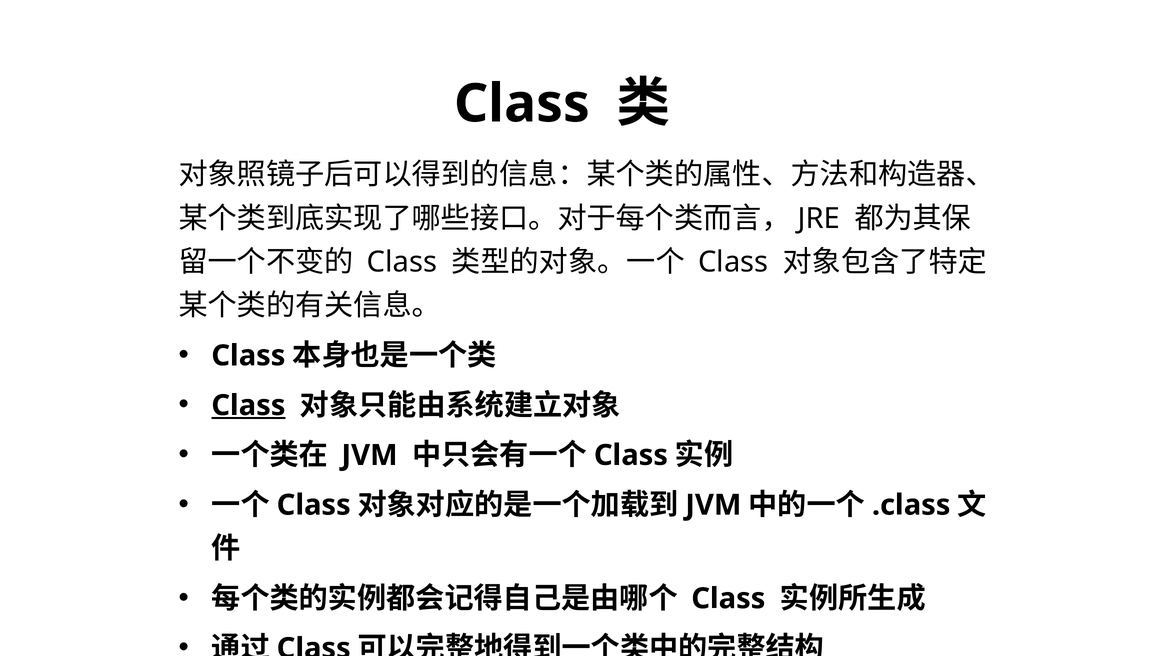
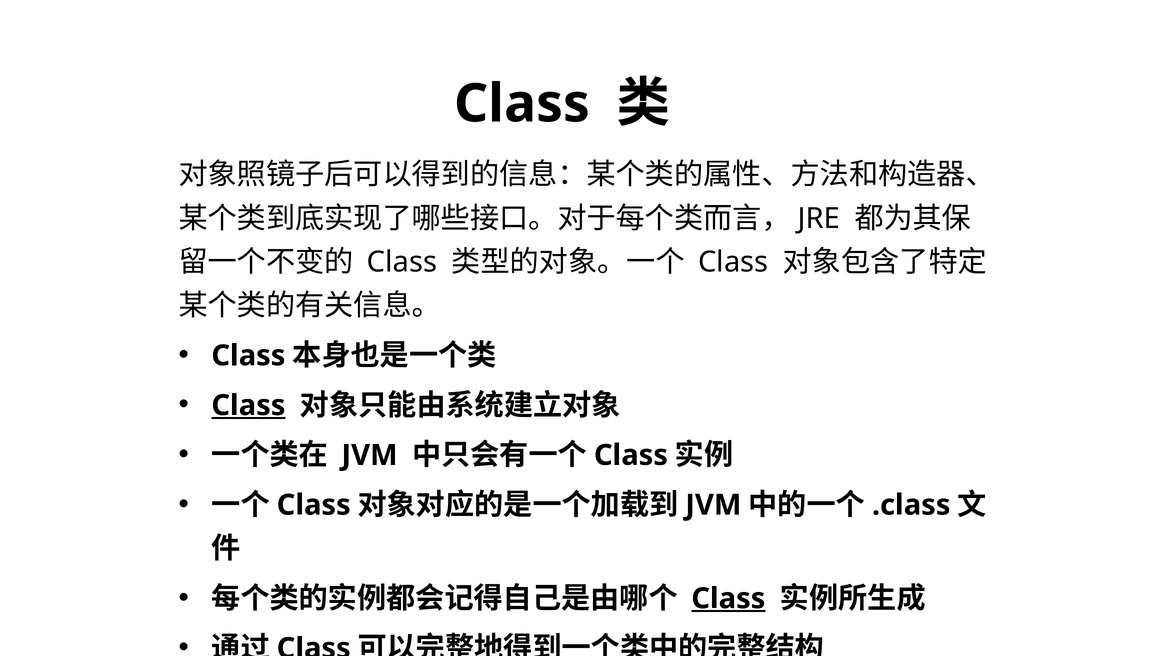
Class underline: none -> present (728, 598)
